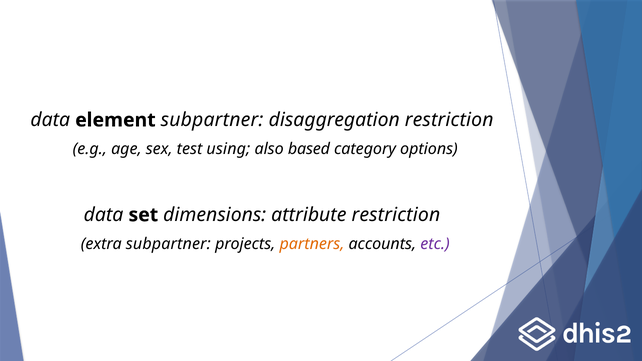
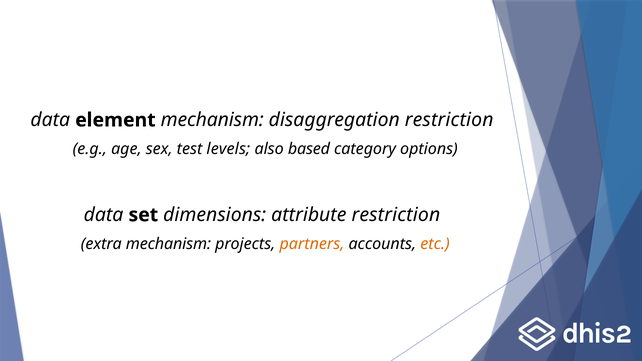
element subpartner: subpartner -> mechanism (212, 120)
using: using -> levels (228, 149)
extra subpartner: subpartner -> mechanism (168, 244)
etc colour: purple -> orange (435, 244)
